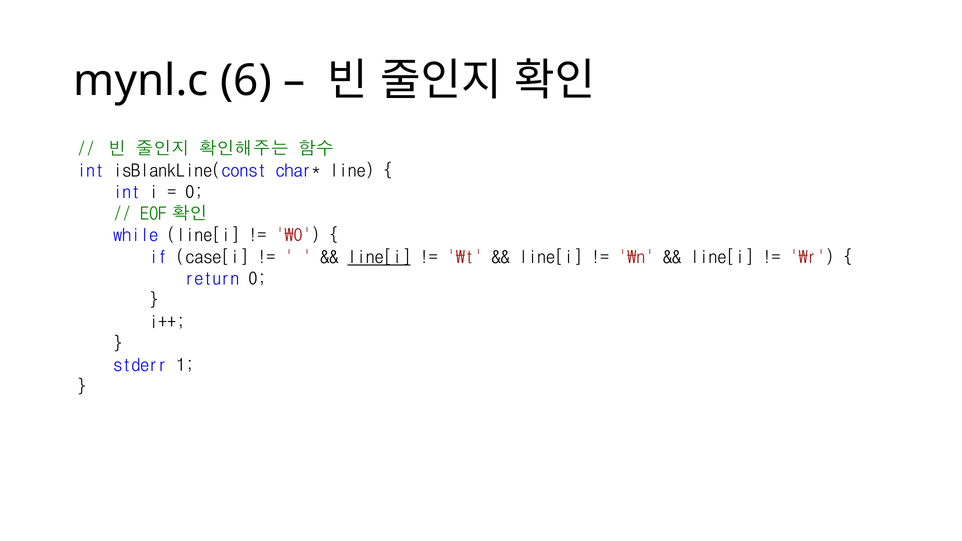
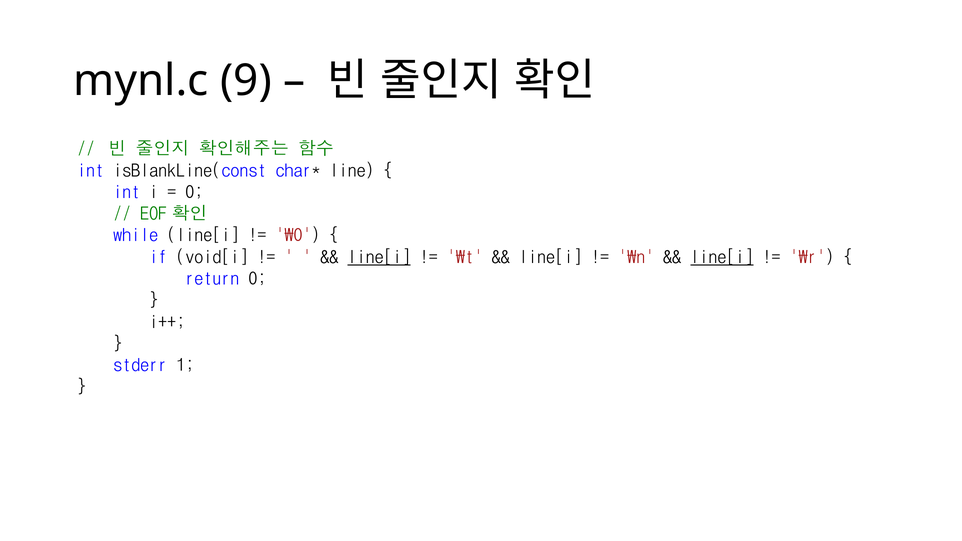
6: 6 -> 9 (246, 81)
case[i: case[i -> void[i (212, 257)
line[i underline: none -> present (722, 257)
